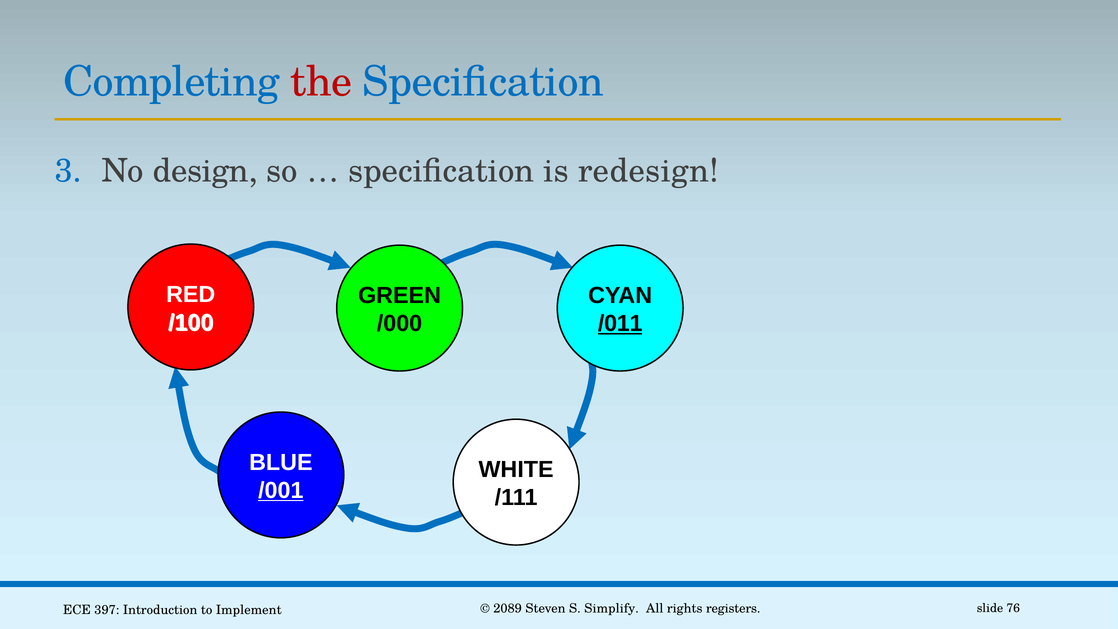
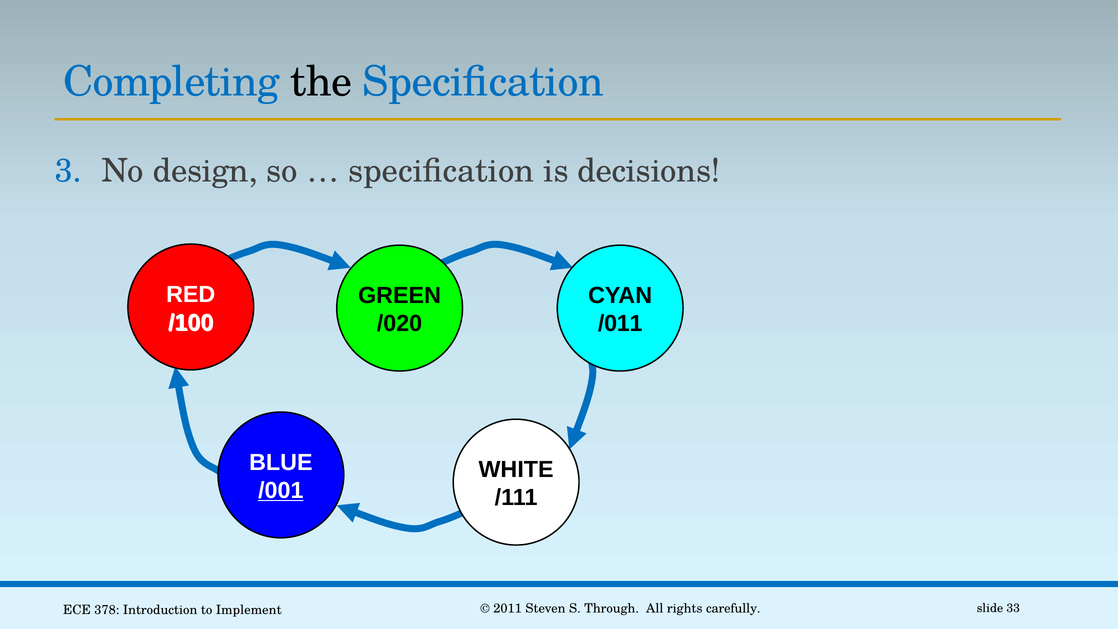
the colour: red -> black (321, 82)
redesign: redesign -> decisions (649, 171)
/000: /000 -> /020 (400, 324)
/011 underline: present -> none (620, 324)
2089: 2089 -> 2011 (508, 608)
Simplify: Simplify -> Through (612, 608)
registers: registers -> carefully (733, 608)
397: 397 -> 378 (107, 610)
76: 76 -> 33 (1013, 608)
